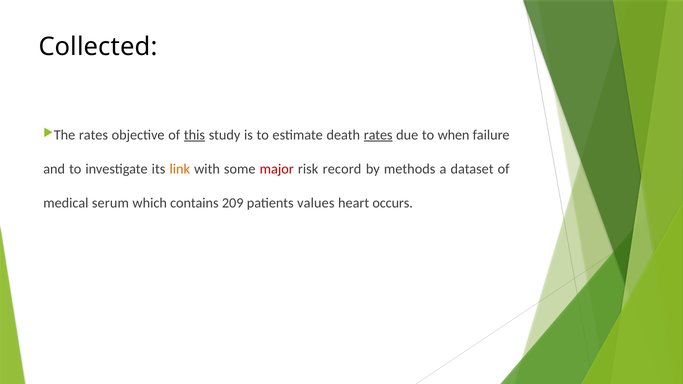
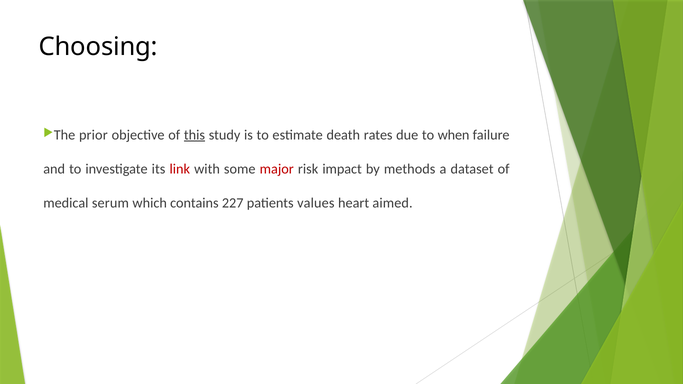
Collected: Collected -> Choosing (98, 47)
rates: rates -> prior (93, 135)
rates underline: present -> none (378, 135)
link colour: orange -> red (180, 169)
record: record -> impact (342, 169)
209: 209 -> 227 (233, 203)
occurs: occurs -> aimed (393, 203)
